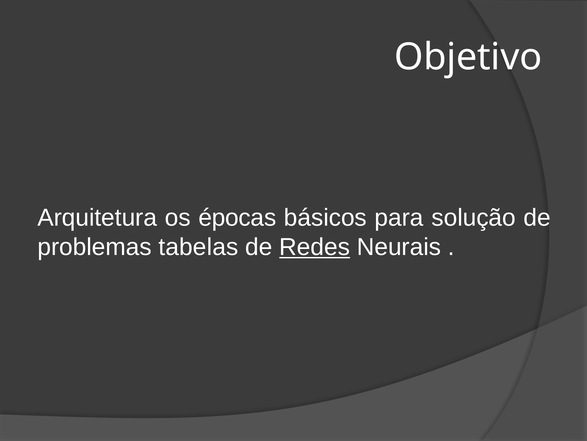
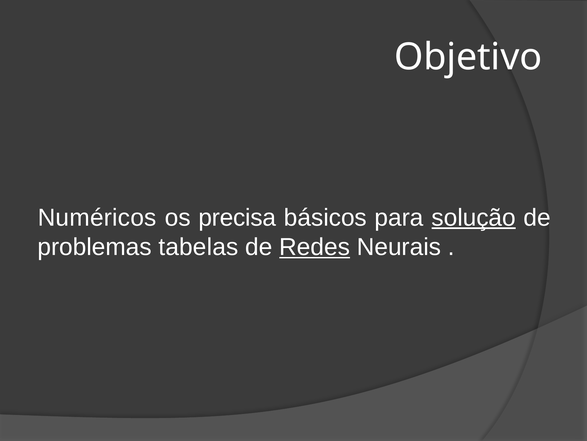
Arquitetura: Arquitetura -> Numéricos (97, 217)
épocas: épocas -> precisa (237, 217)
solução underline: none -> present (474, 217)
